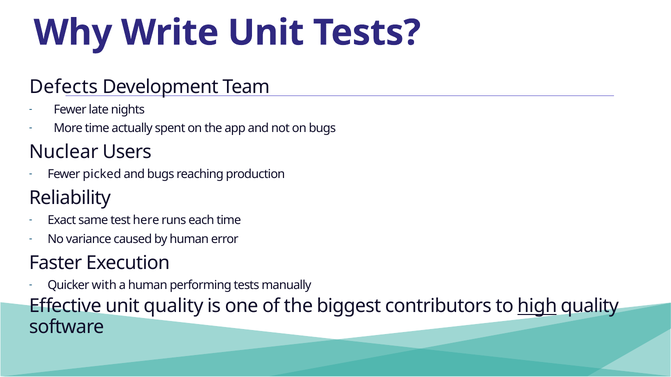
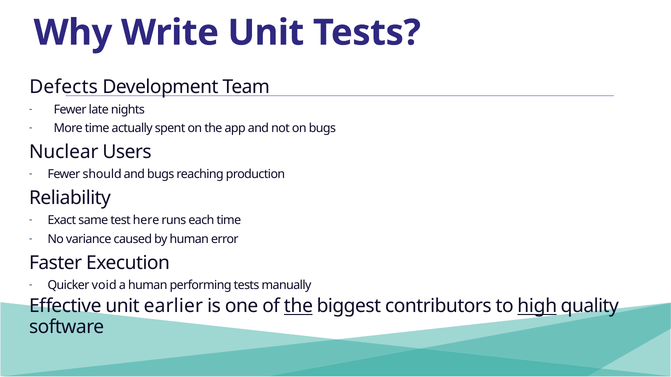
picked: picked -> should (102, 175)
with: with -> void (104, 286)
unit quality: quality -> earlier (173, 307)
the underline: none -> present (298, 307)
